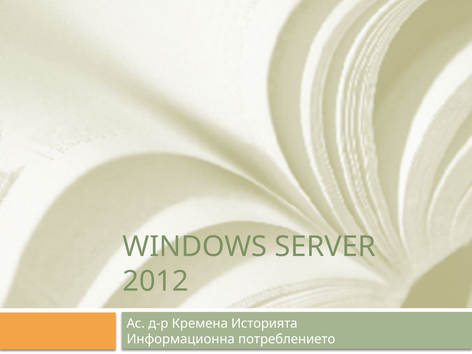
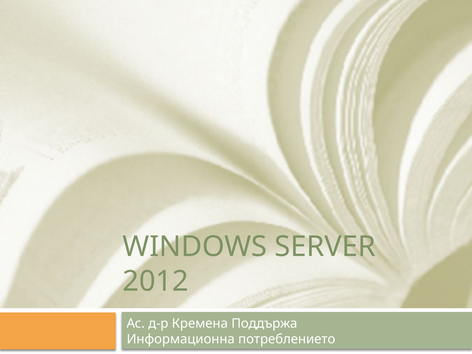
Историята: Историята -> Поддържа (264, 323)
